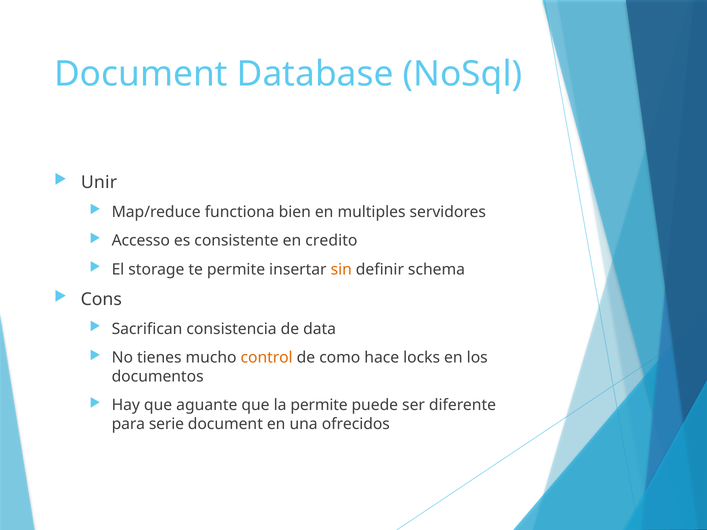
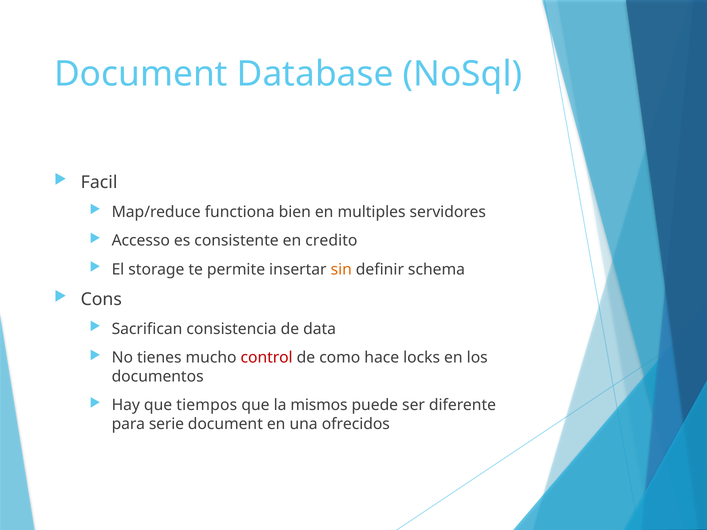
Unir: Unir -> Facil (99, 182)
control colour: orange -> red (267, 358)
aguante: aguante -> tiempos (207, 405)
la permite: permite -> mismos (319, 405)
